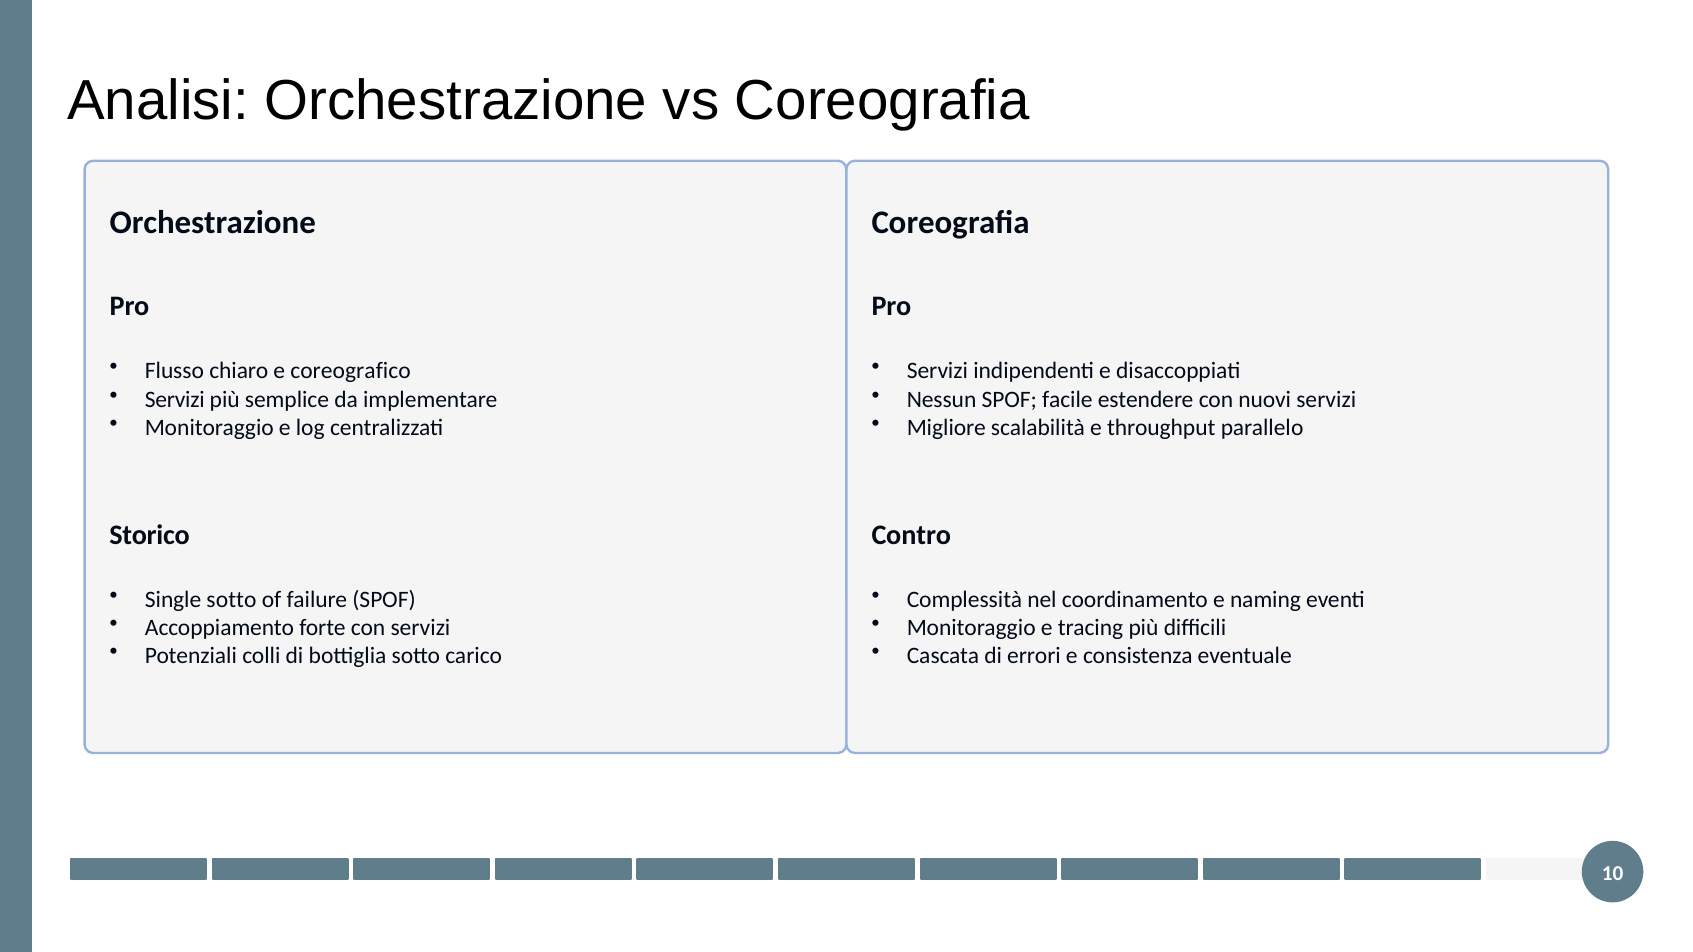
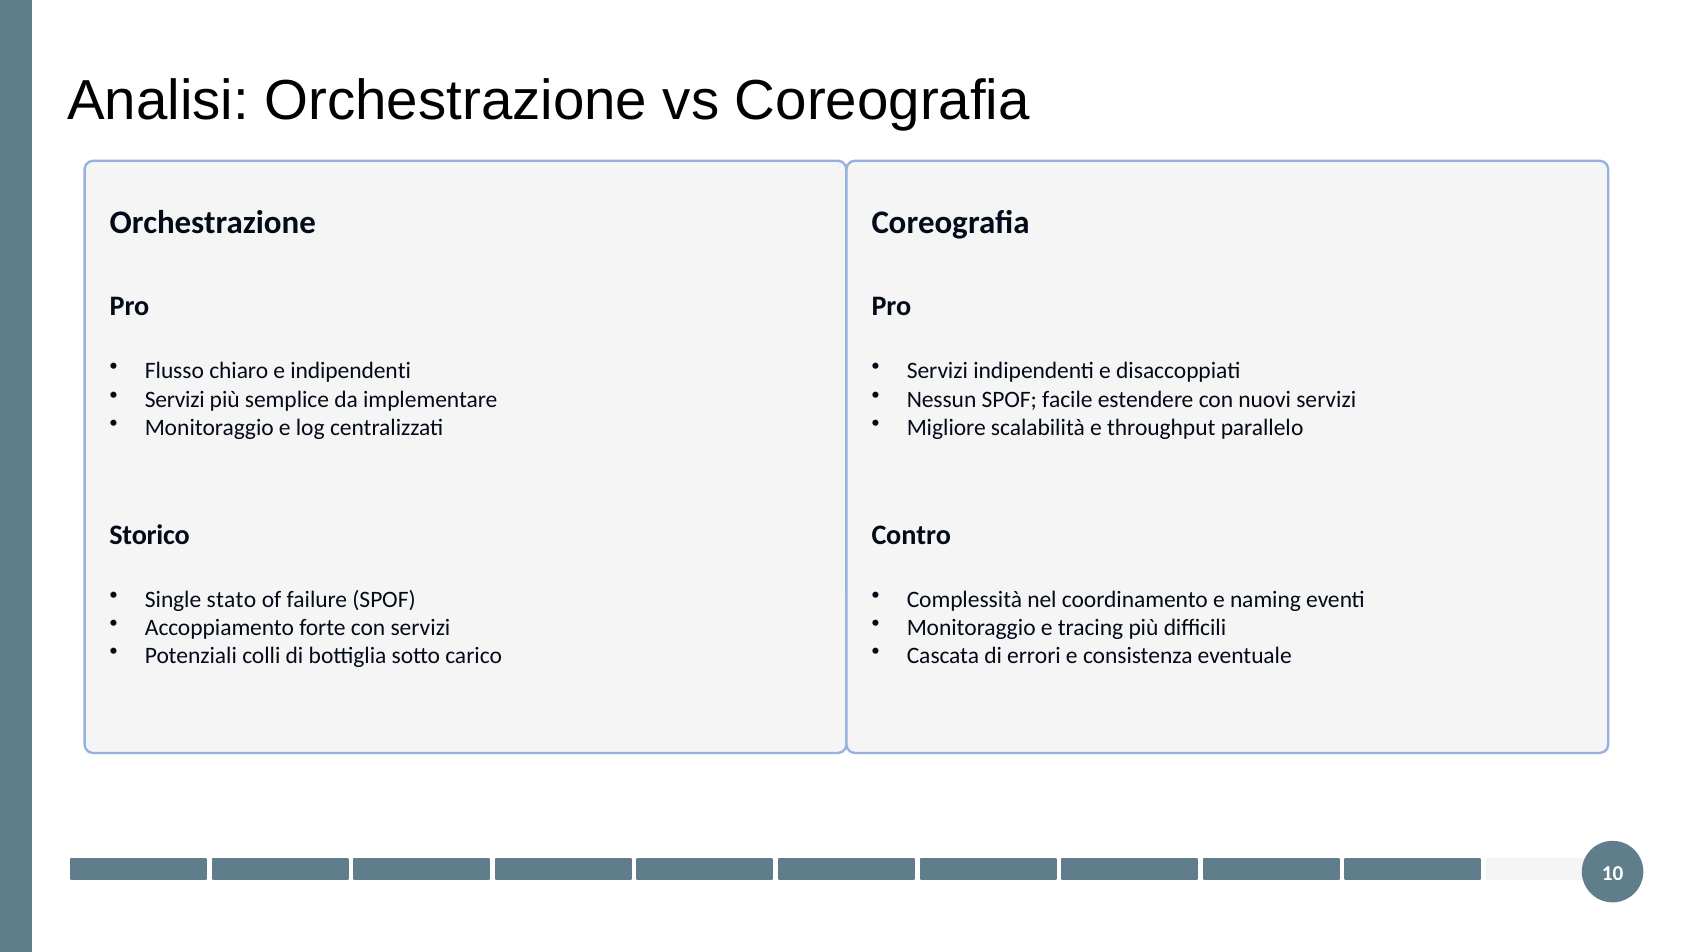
e coreografico: coreografico -> indipendenti (351, 371)
Single sotto: sotto -> stato (231, 600)
